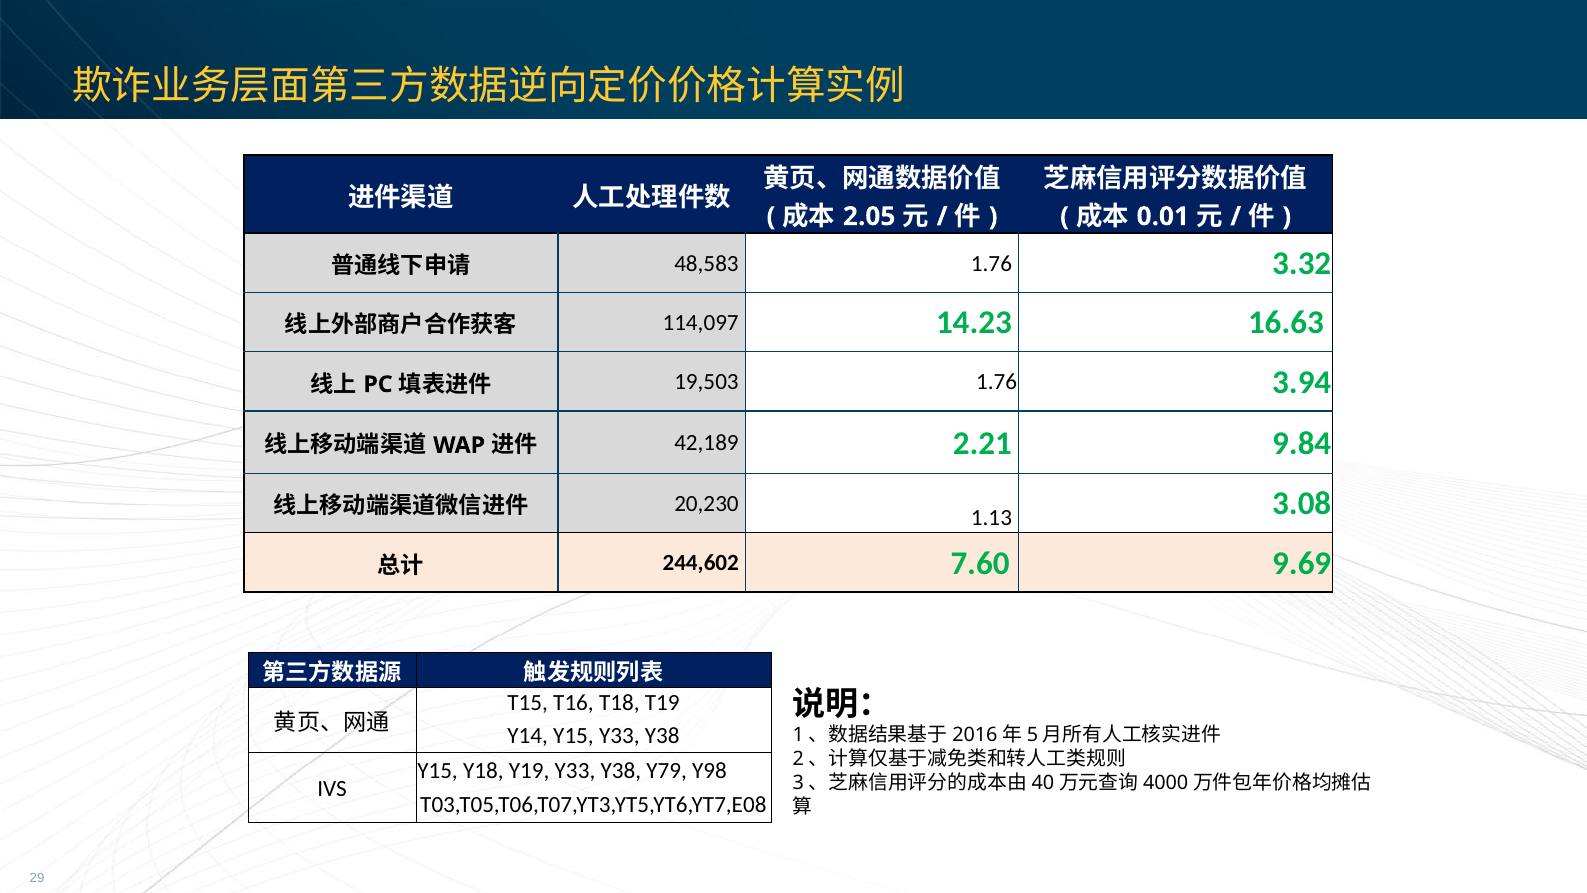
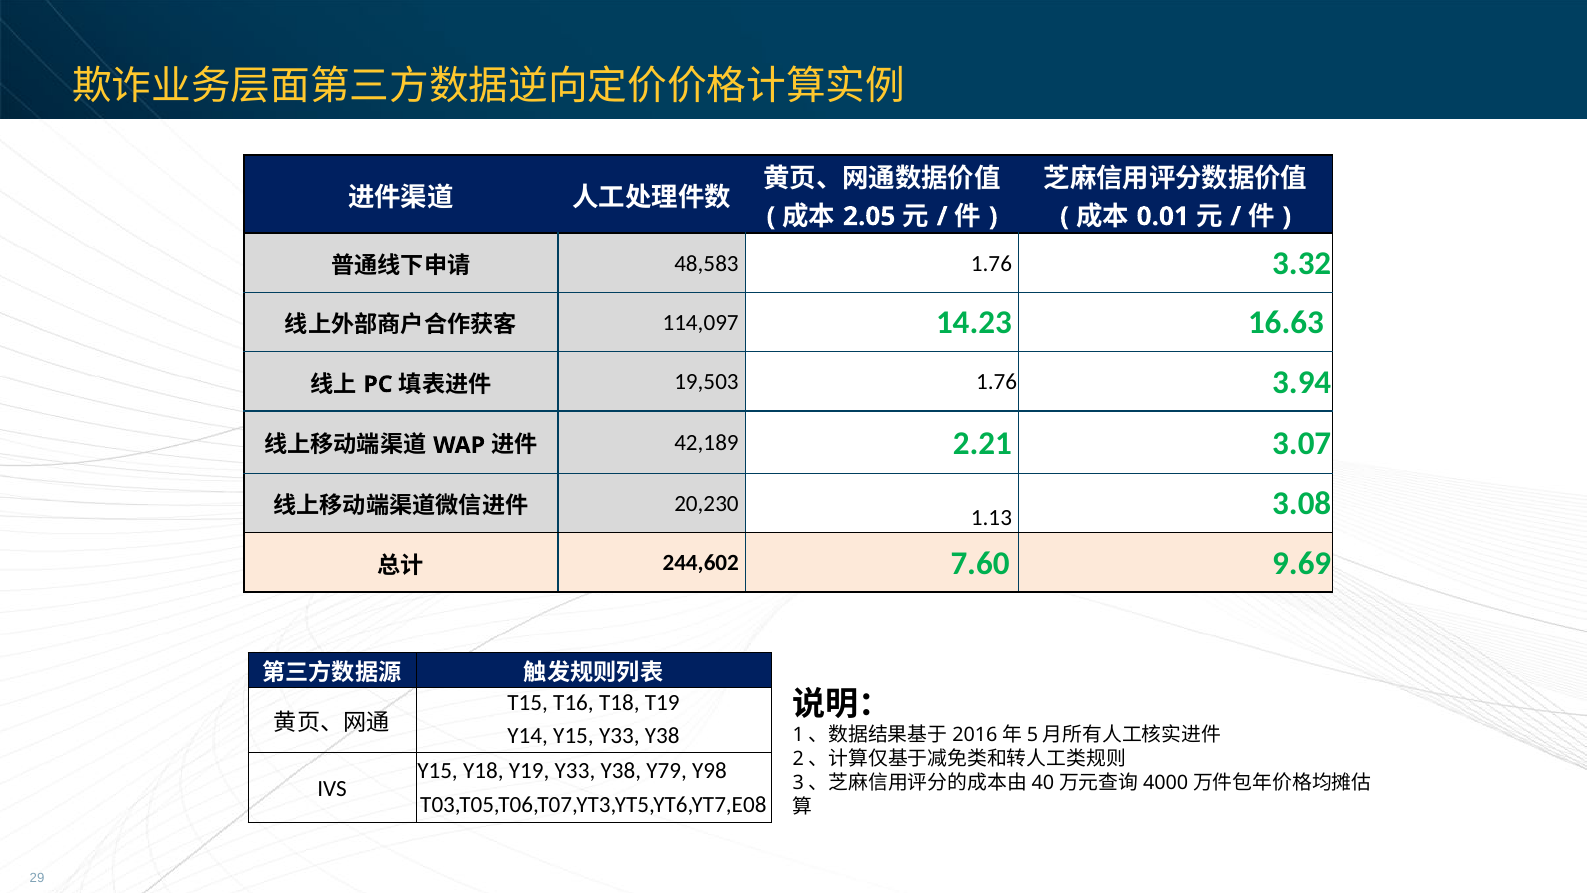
9.84: 9.84 -> 3.07 (1302, 443)
